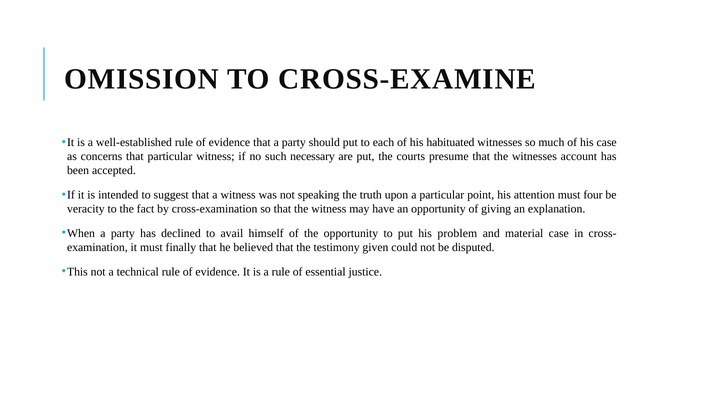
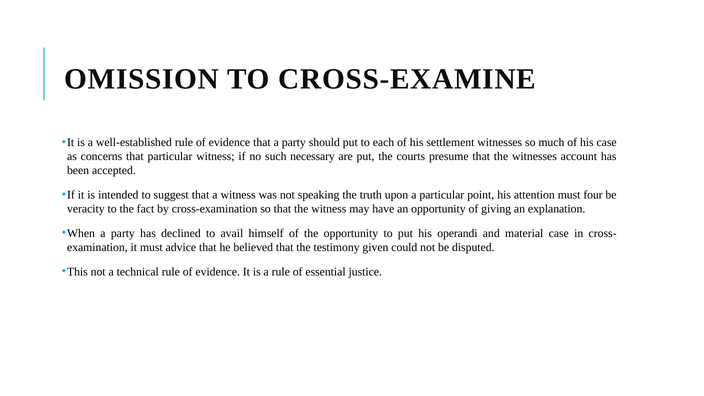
habituated: habituated -> settlement (450, 142)
problem: problem -> operandi (457, 233)
finally: finally -> advice (181, 247)
